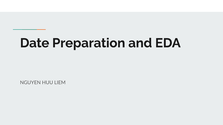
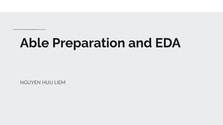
Date: Date -> Able (35, 43)
